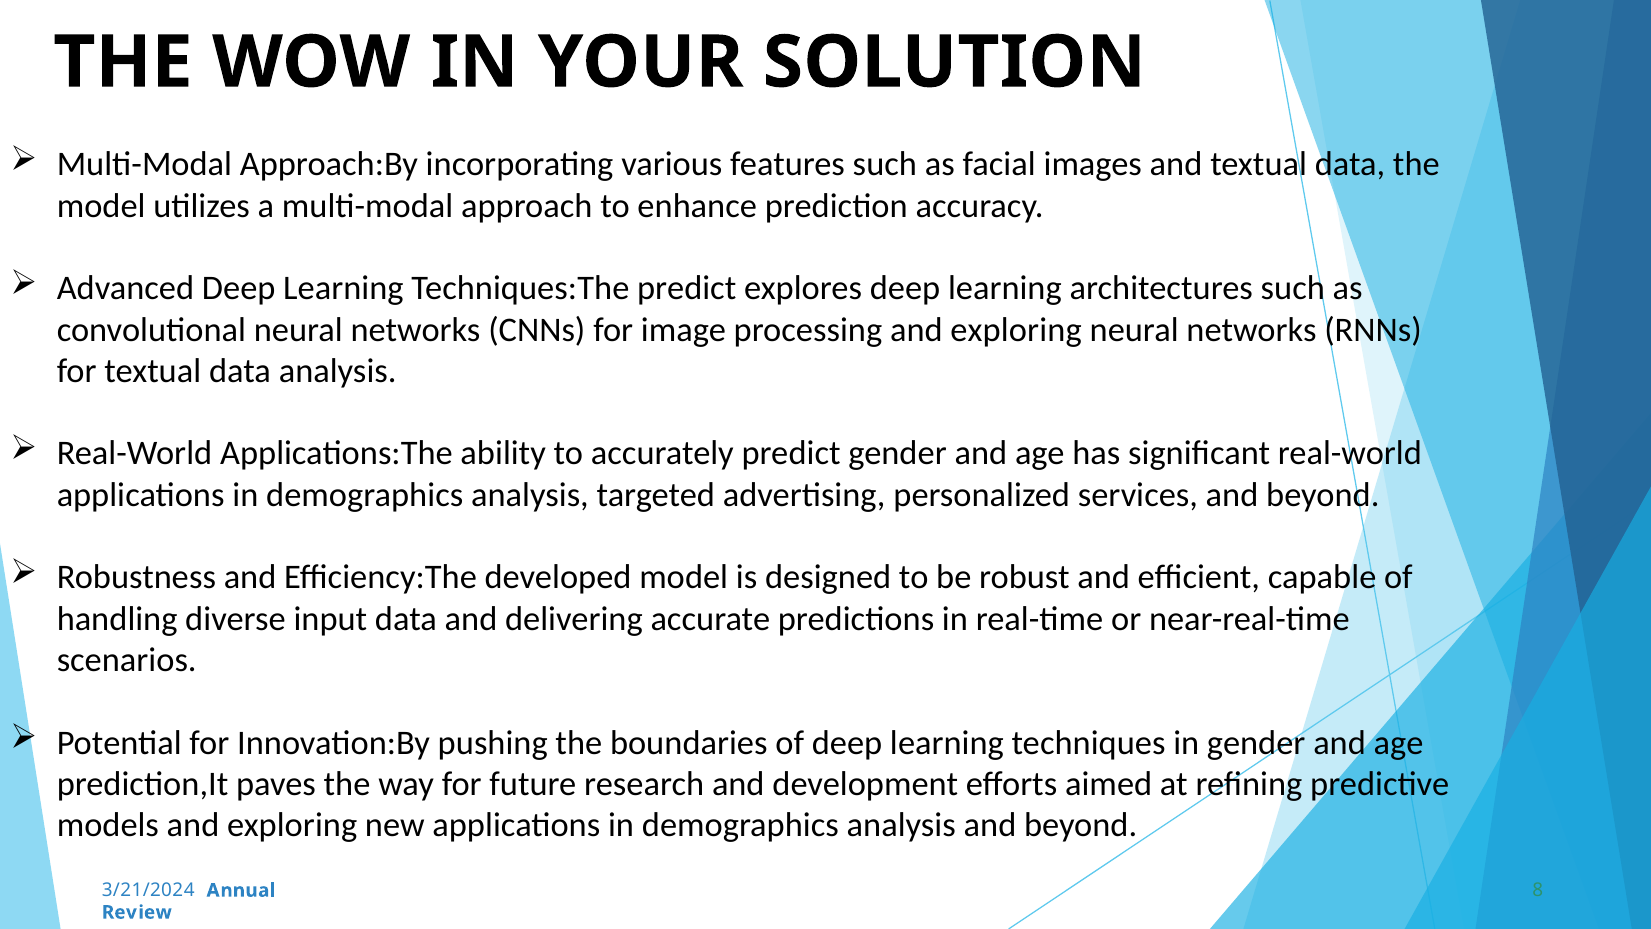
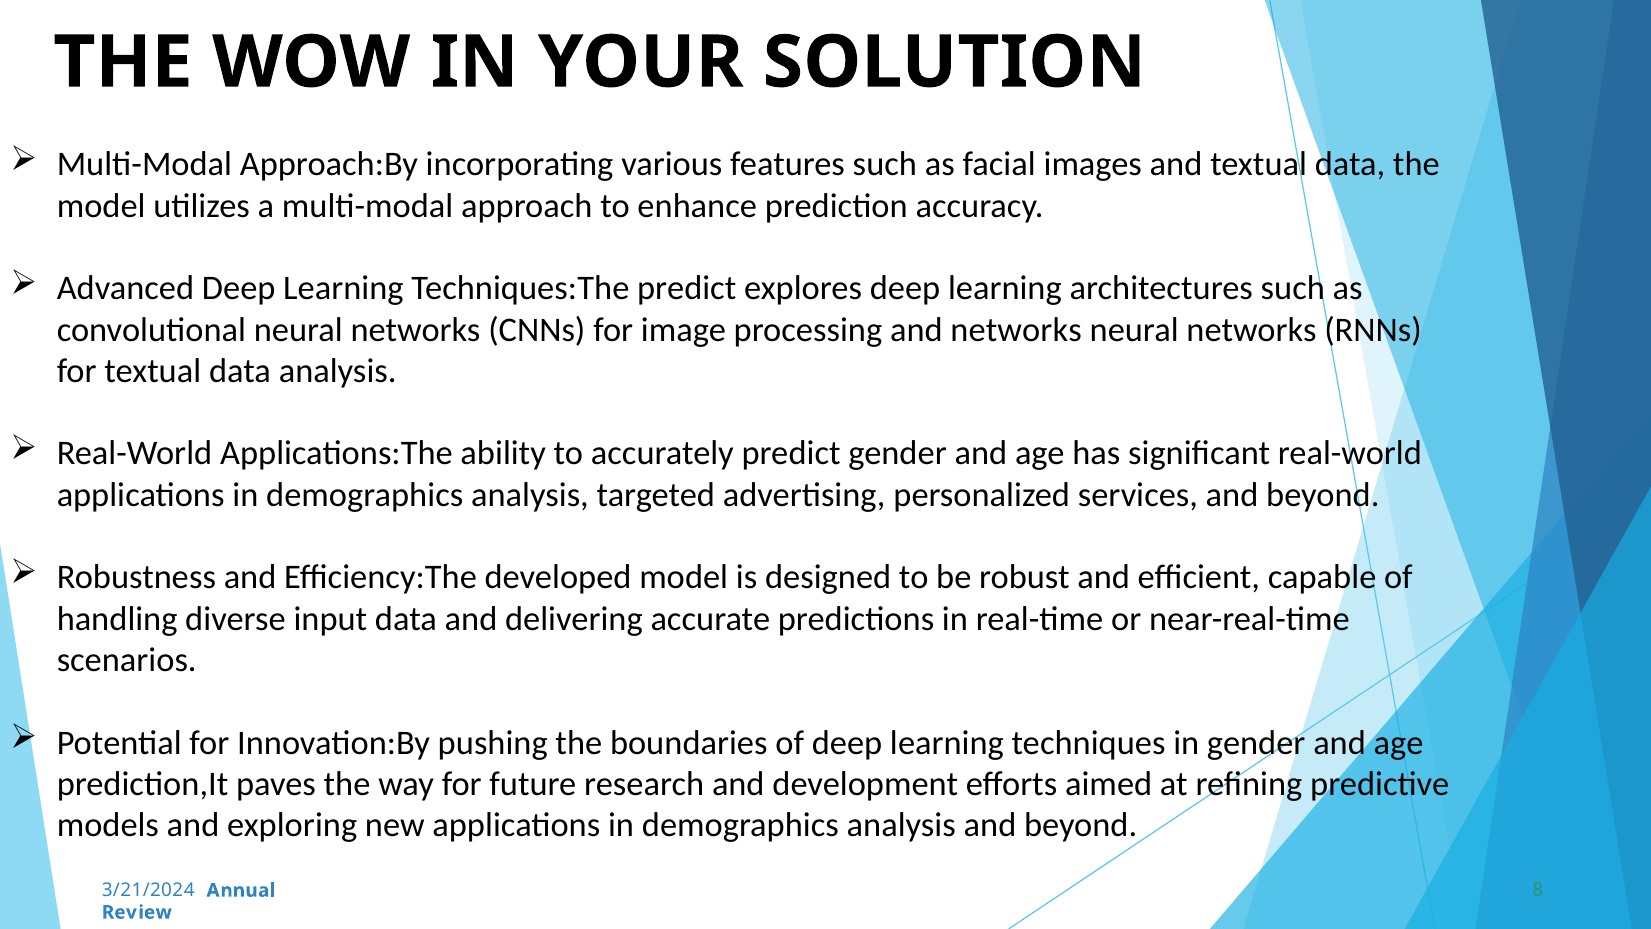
processing and exploring: exploring -> networks (1016, 330)
